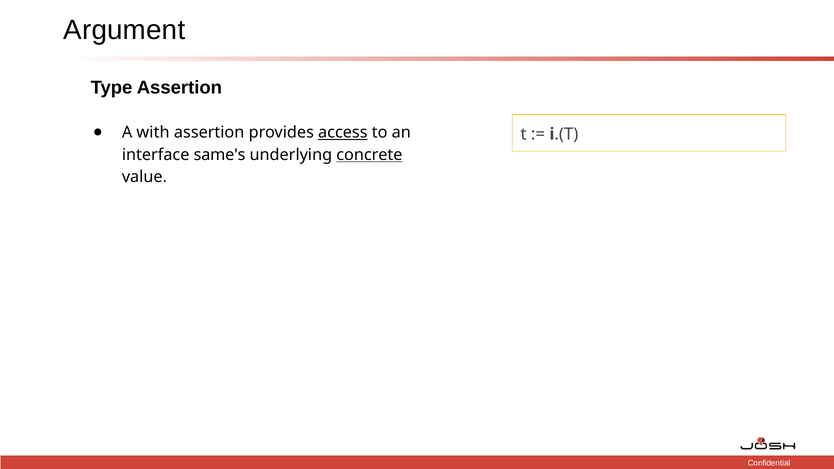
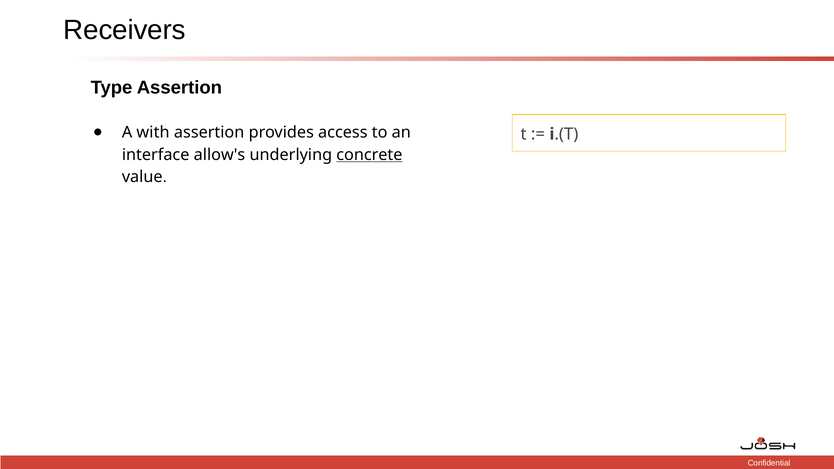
Argument: Argument -> Receivers (125, 30)
access underline: present -> none (343, 132)
same's: same's -> allow's (219, 155)
